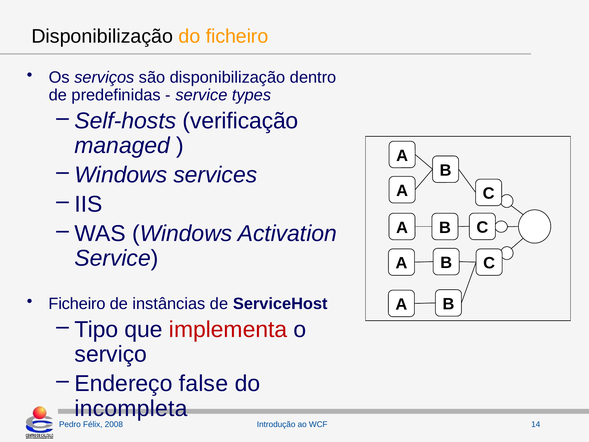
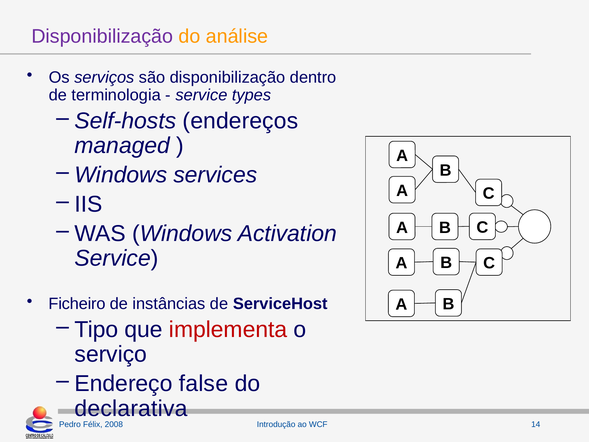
Disponibilização colour: black -> purple (102, 36)
do ficheiro: ficheiro -> análise (237, 36)
predefinidas: predefinidas -> terminologia (116, 95)
verificação: verificação -> endereços (240, 121)
incompleta: incompleta -> declarativa (131, 408)
